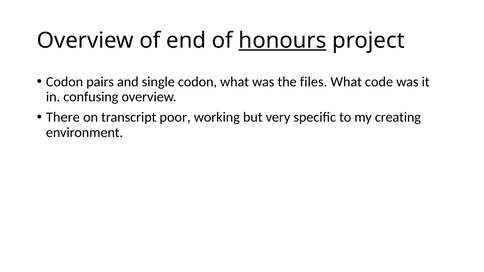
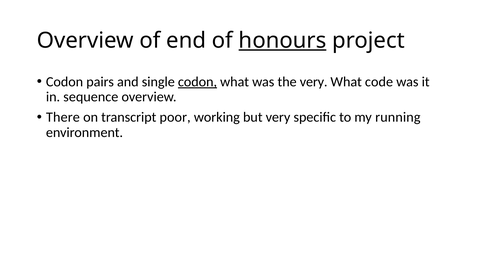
codon underline: none -> present (197, 82)
the files: files -> very (314, 82)
confusing: confusing -> sequence (91, 97)
creating: creating -> running (398, 117)
